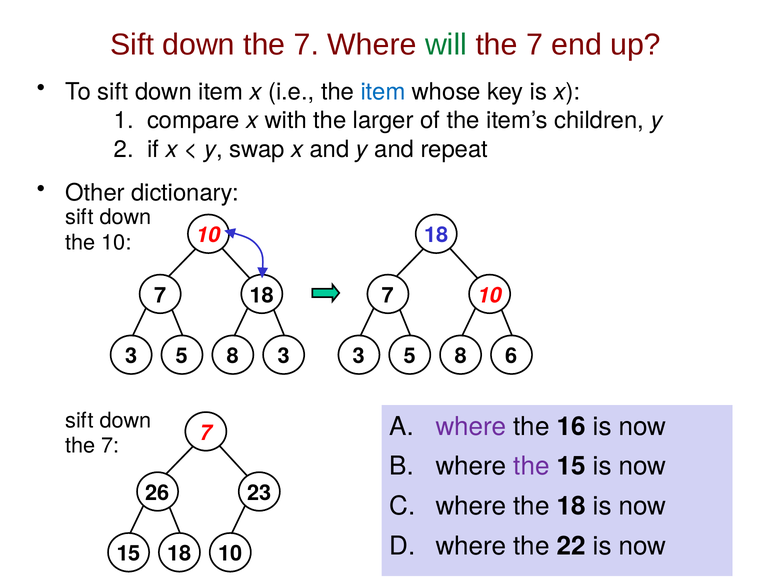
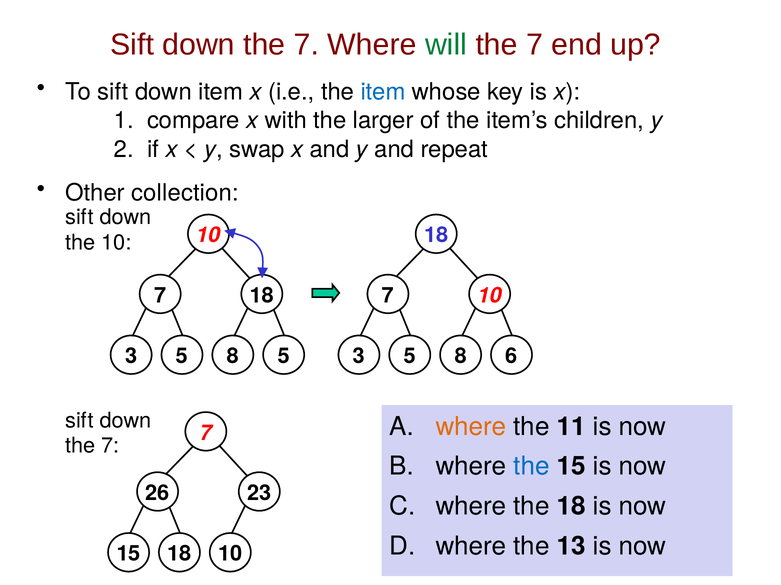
dictionary: dictionary -> collection (185, 193)
8 3: 3 -> 5 (284, 357)
where colour: purple -> orange (471, 427)
16: 16 -> 11 (571, 427)
the colour: purple -> blue (531, 467)
22: 22 -> 13 (571, 547)
